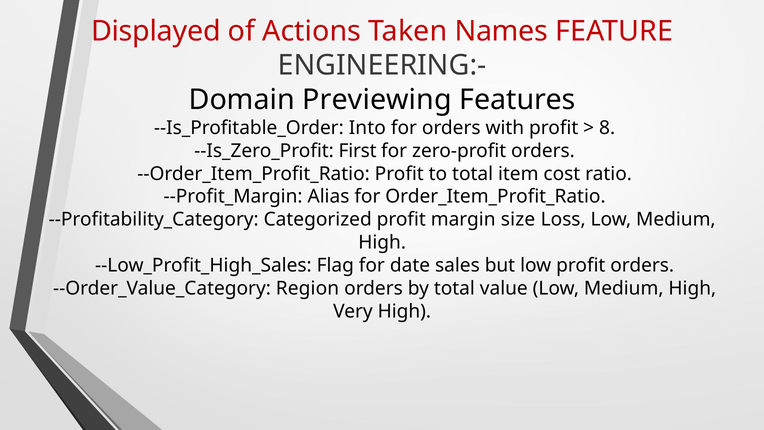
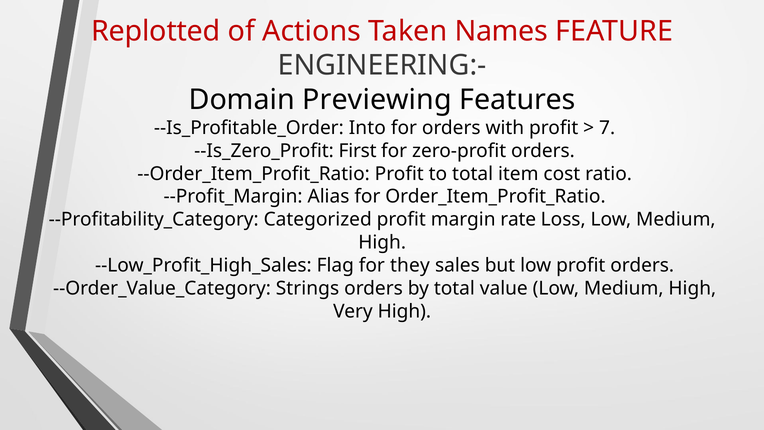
Displayed: Displayed -> Replotted (156, 31)
8: 8 -> 7 (607, 128)
size: size -> rate (518, 219)
date: date -> they (410, 265)
Region: Region -> Strings (307, 288)
